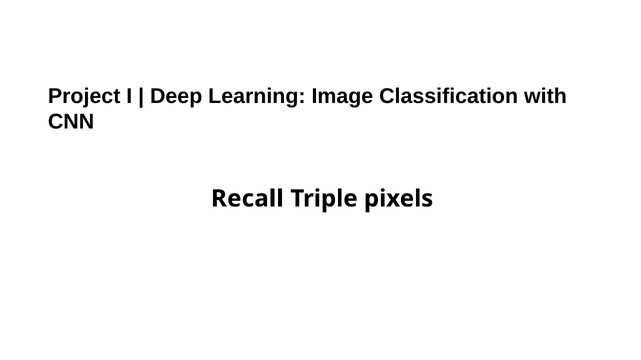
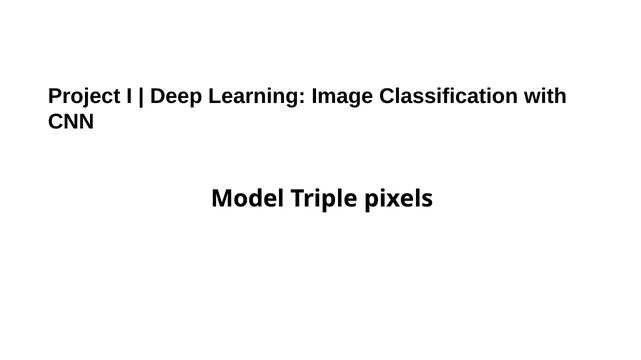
Recall: Recall -> Model (248, 199)
